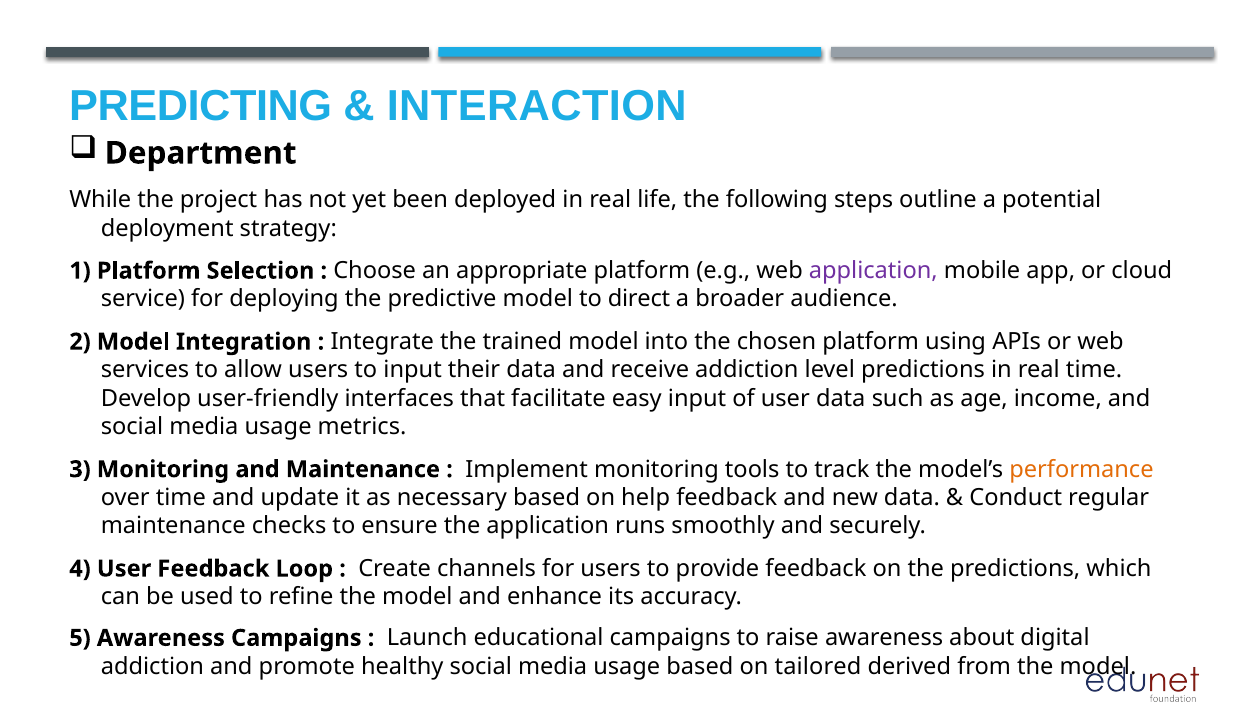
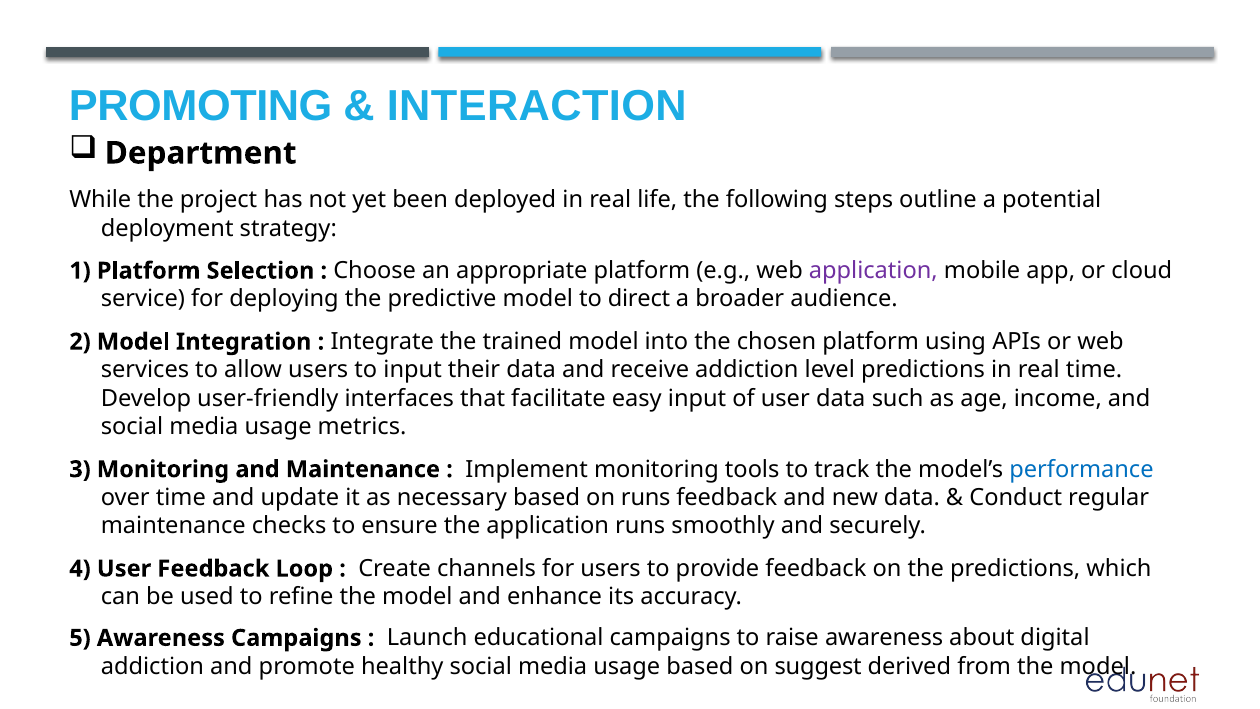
PREDICTING: PREDICTING -> PROMOTING (201, 106)
performance colour: orange -> blue (1082, 469)
on help: help -> runs (646, 498)
tailored: tailored -> suggest (818, 666)
